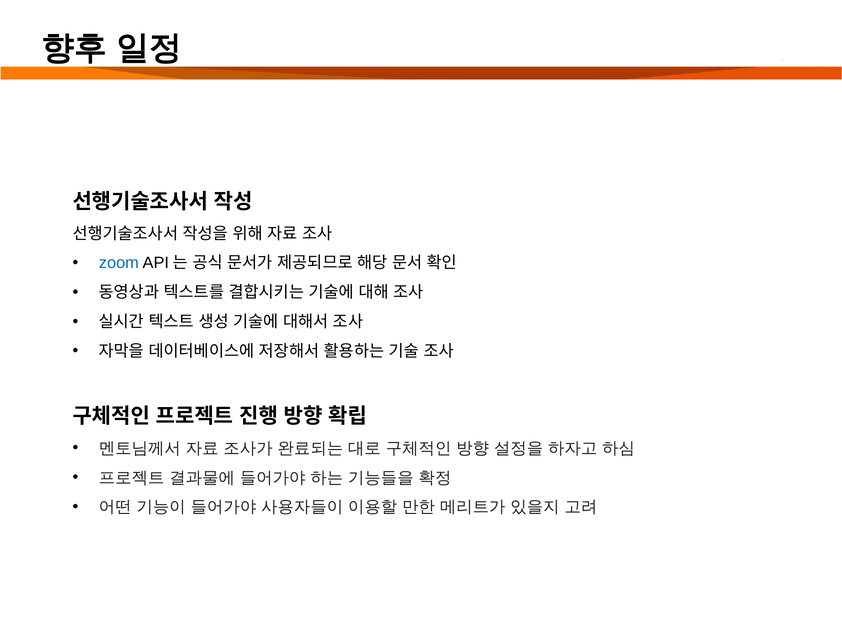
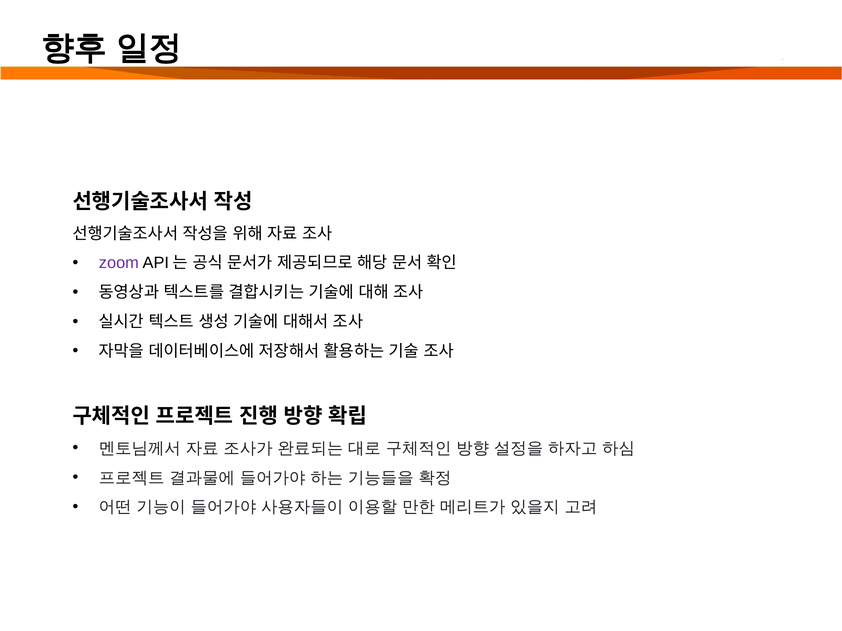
zoom colour: blue -> purple (119, 263)
